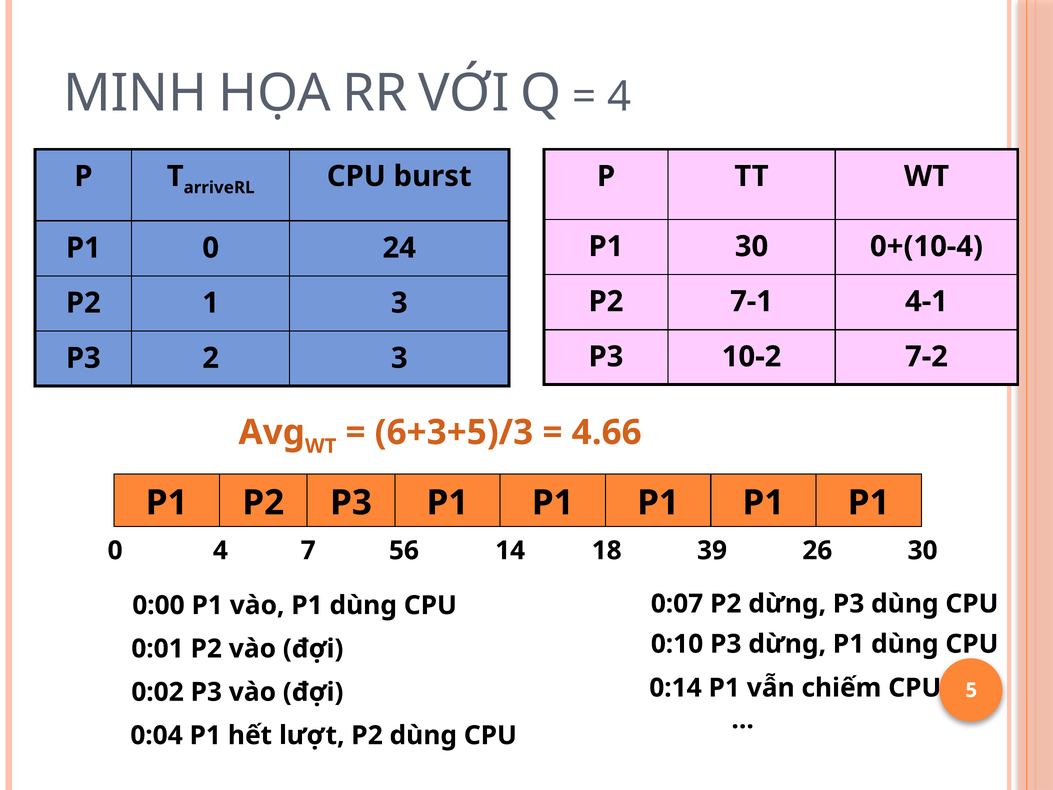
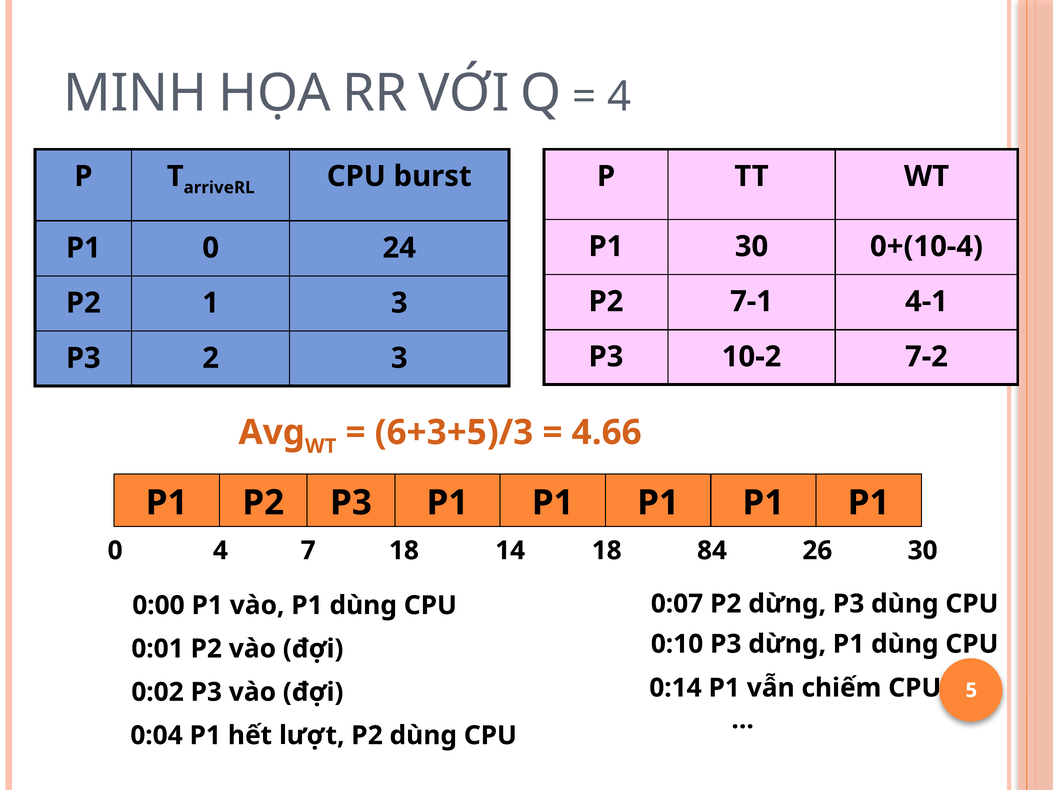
7 56: 56 -> 18 (404, 550)
39: 39 -> 84 (712, 550)
